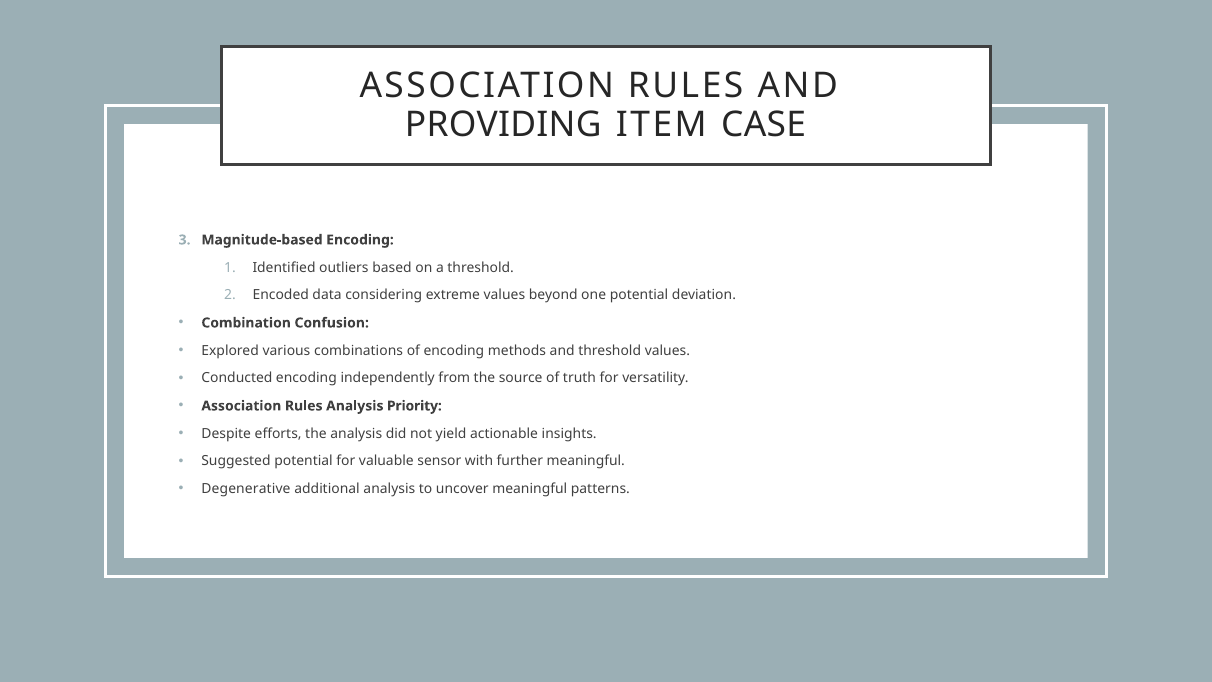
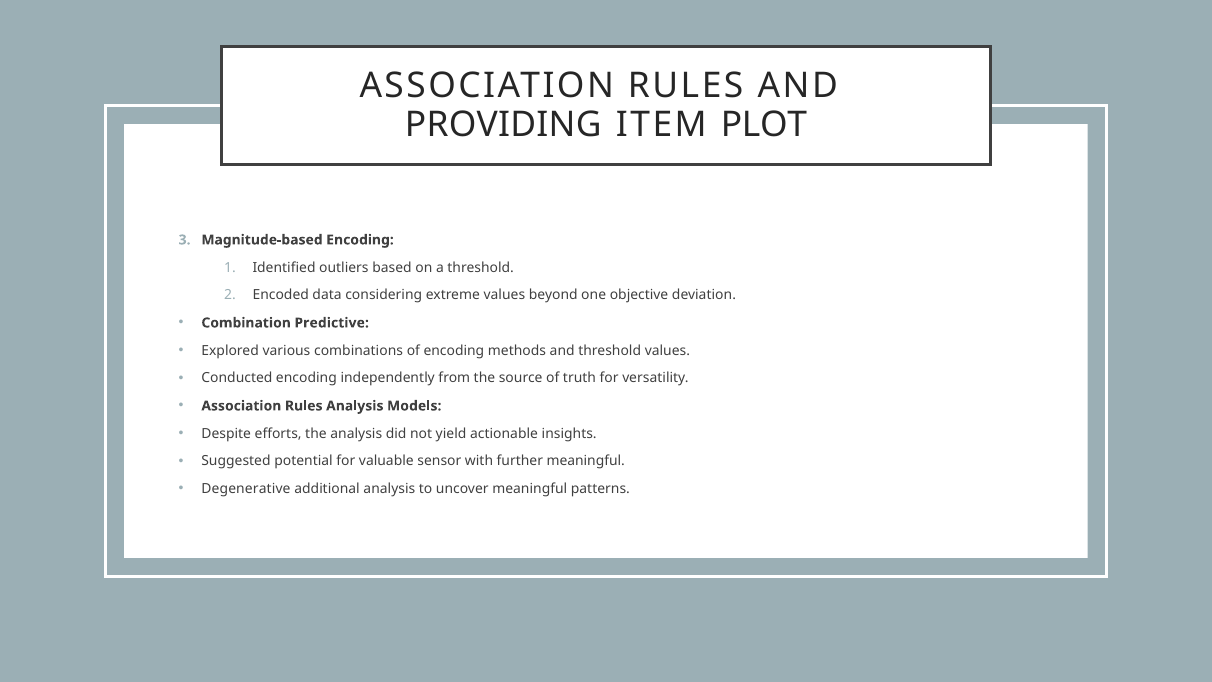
CASE: CASE -> PLOT (764, 124)
one potential: potential -> objective (639, 295)
Confusion: Confusion -> Predictive (332, 323)
Priority: Priority -> Models (414, 406)
